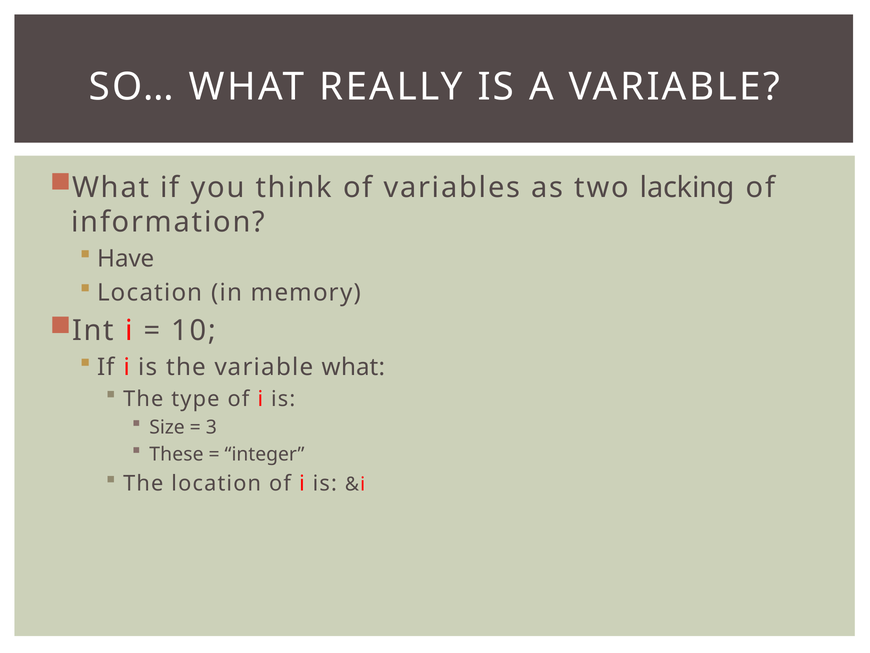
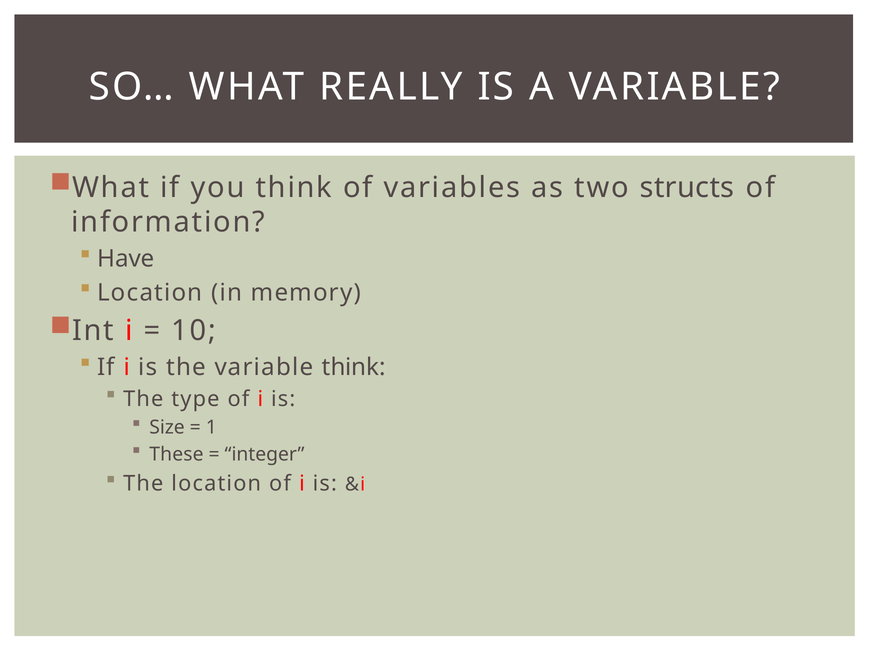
lacking: lacking -> structs (687, 187)
variable what: what -> think (354, 367)
3: 3 -> 1 (211, 427)
